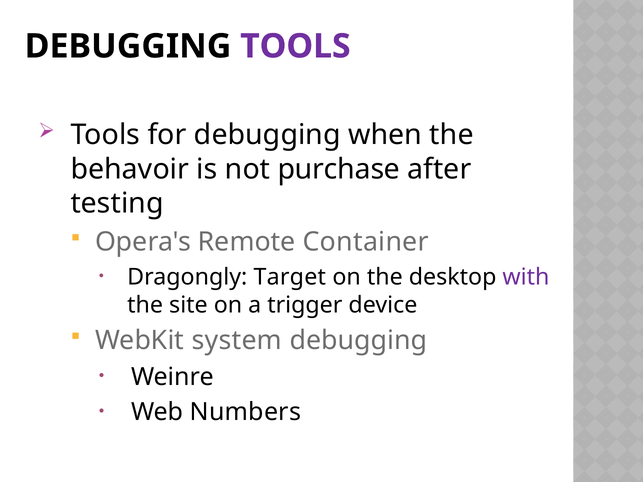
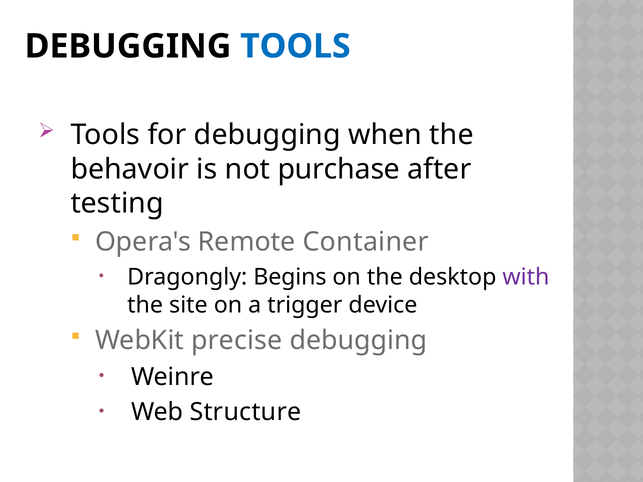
TOOLS colour: purple -> blue (295, 46)
Target: Target -> Begins (290, 277)
system: system -> precise (237, 341)
Numbers: Numbers -> Structure (245, 412)
